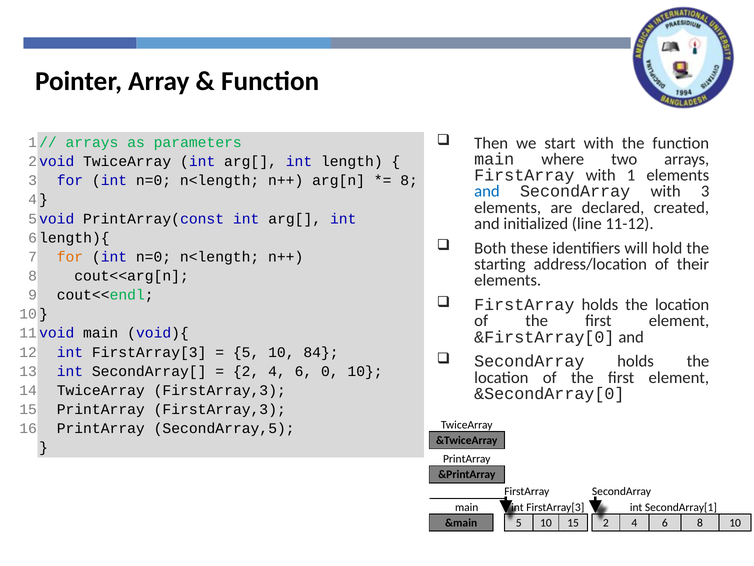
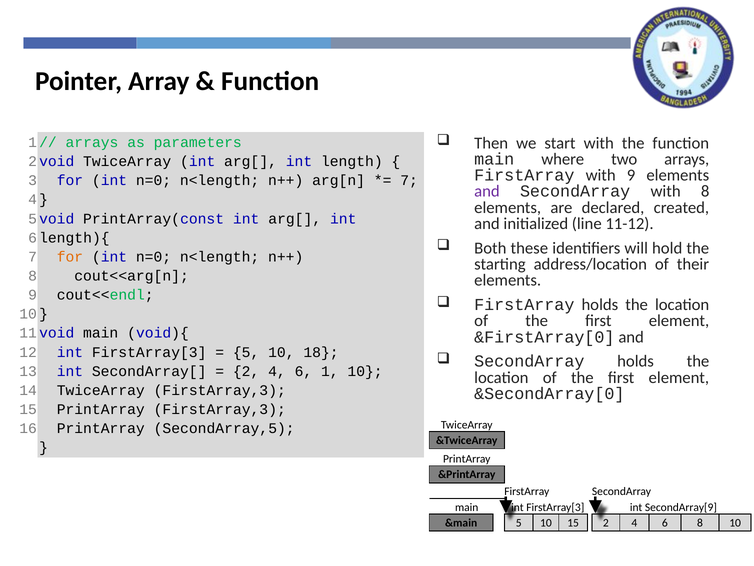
with 1: 1 -> 9 (631, 175)
8: 8 -> 7 (409, 180)
and colour: blue -> purple (487, 191)
with 3: 3 -> 8 (705, 191)
84: 84 -> 18 (321, 352)
6 0: 0 -> 1 (330, 371)
SecondArray[1: SecondArray[1 -> SecondArray[9 (681, 507)
